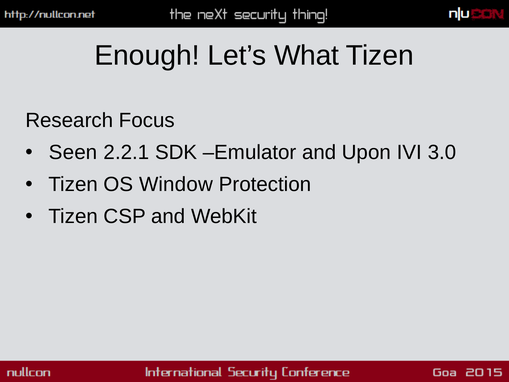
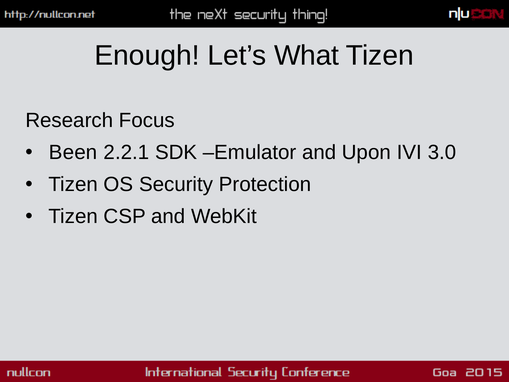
Seen: Seen -> Been (73, 152)
Window: Window -> Security (176, 184)
